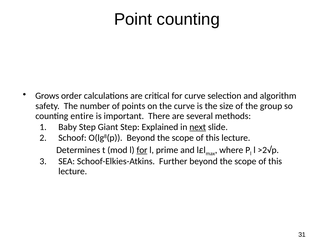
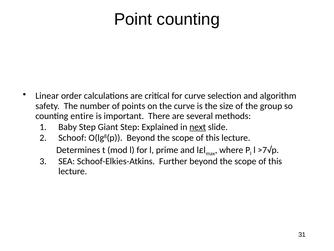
Grows: Grows -> Linear (47, 96)
for underline: present -> none (142, 150)
>2√p: >2√p -> >7√p (268, 150)
